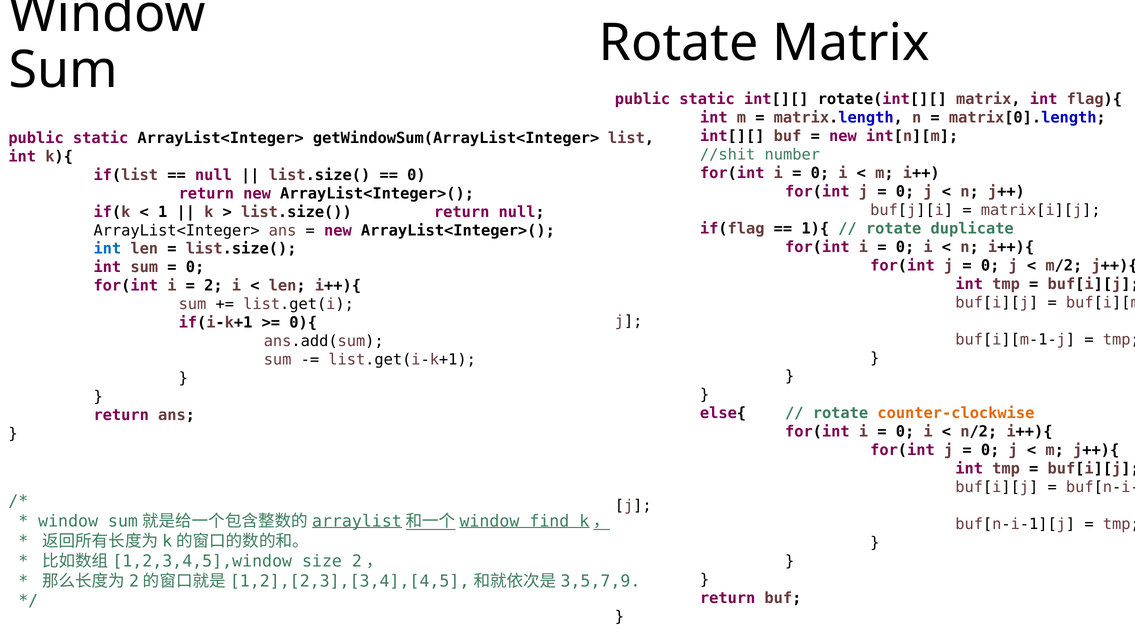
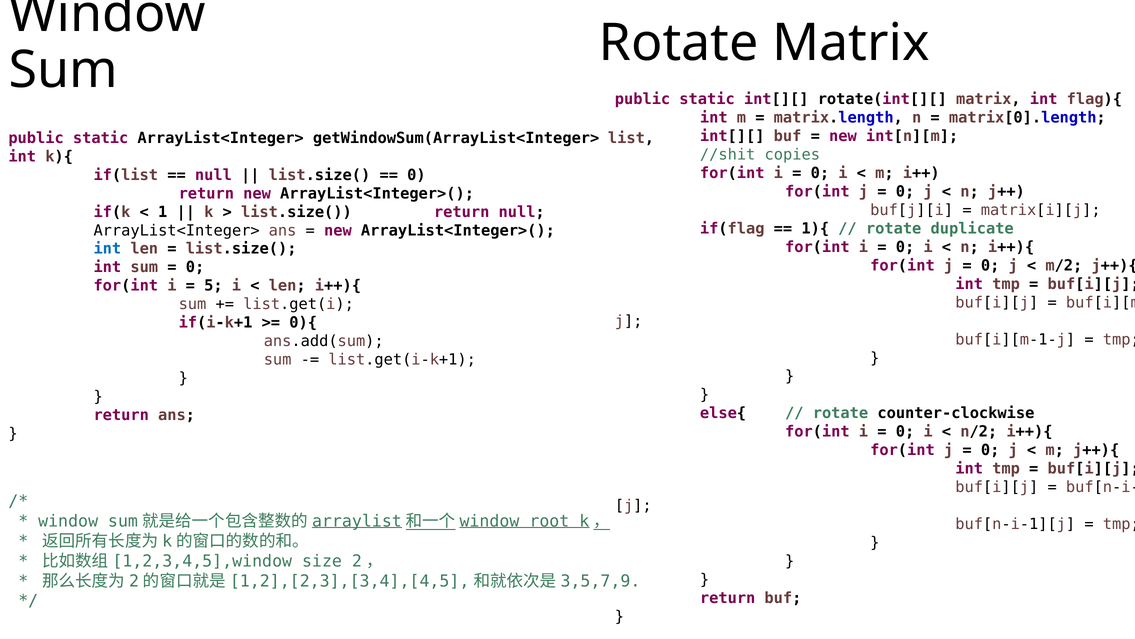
number: number -> copies (792, 154)
2: 2 -> 5 (213, 286)
counter-clockwise colour: orange -> black (956, 413)
find: find -> root (549, 521)
